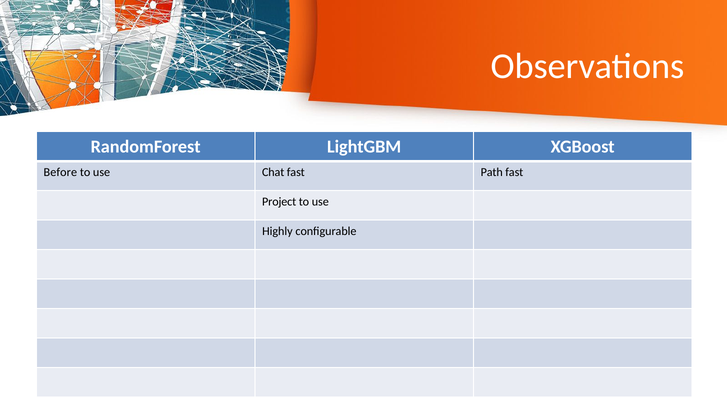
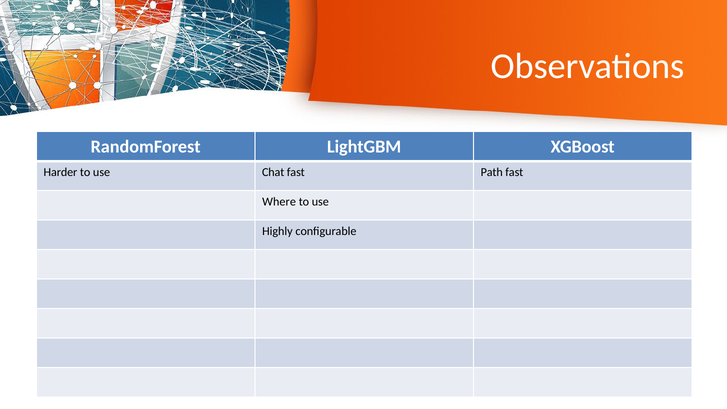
Before: Before -> Harder (60, 172)
Project: Project -> Where (279, 202)
